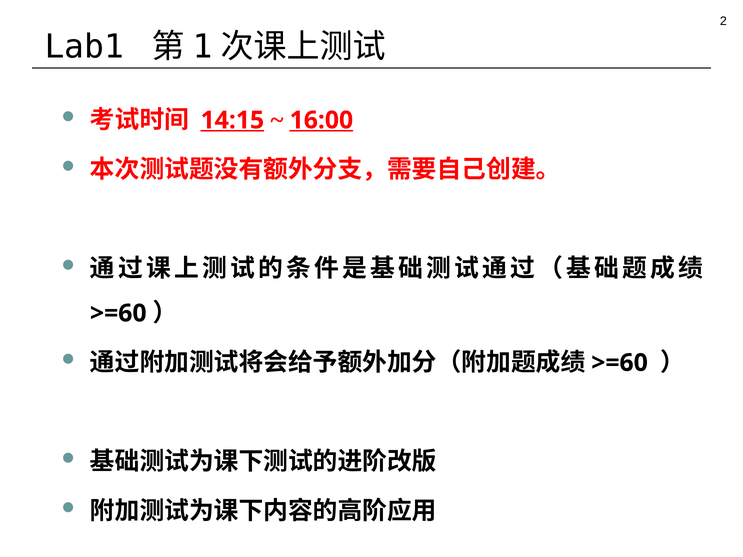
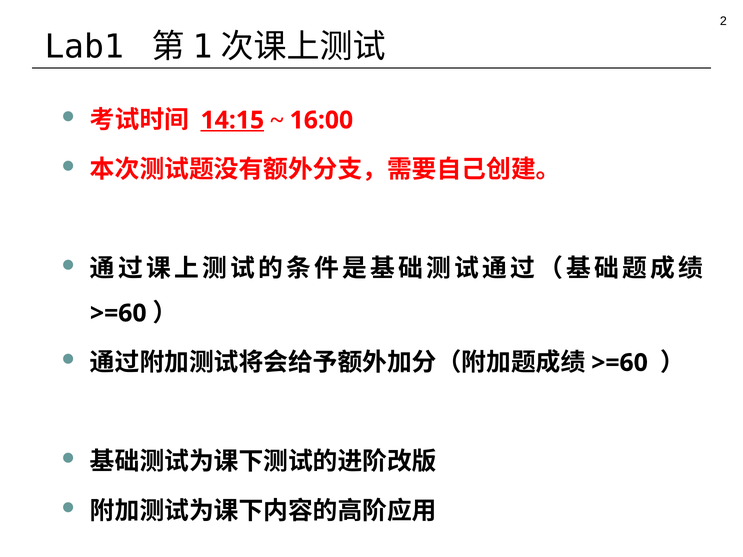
16:00 underline: present -> none (321, 120)
